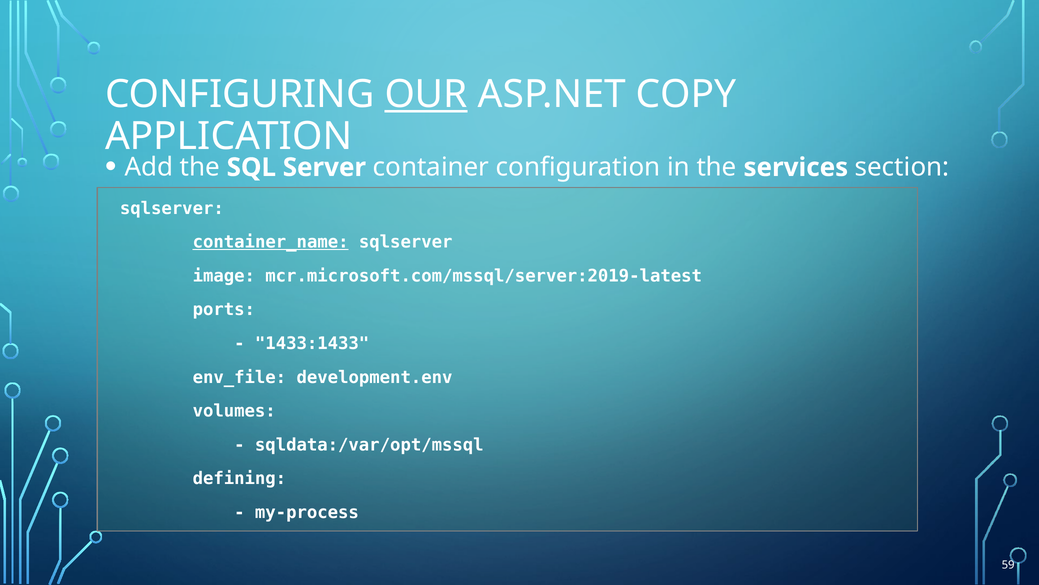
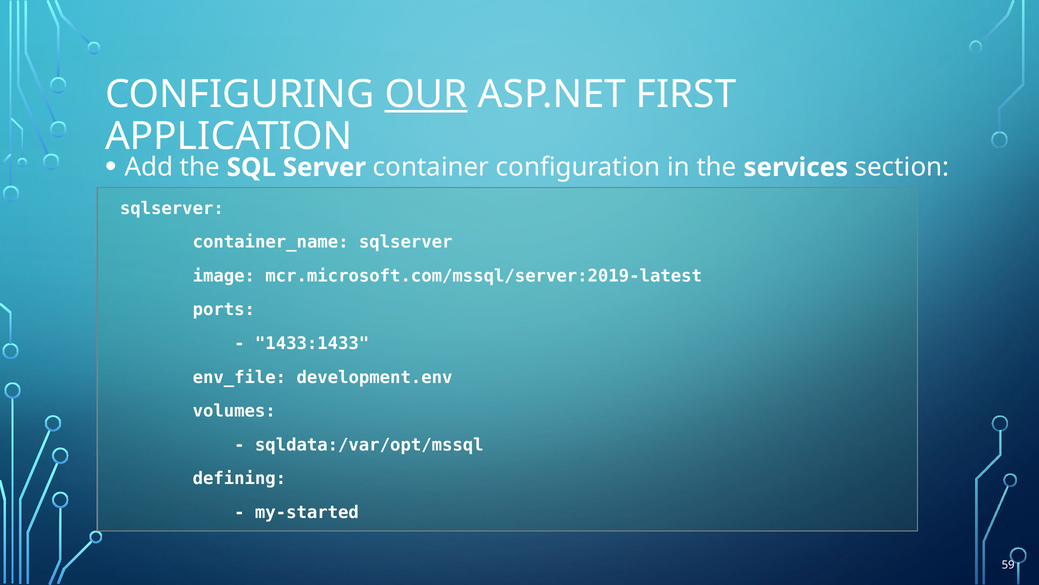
COPY: COPY -> FIRST (686, 94)
container_name underline: present -> none (271, 242)
my-process: my-process -> my-started (307, 512)
